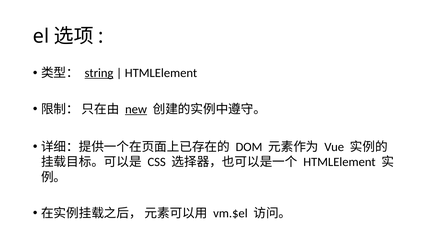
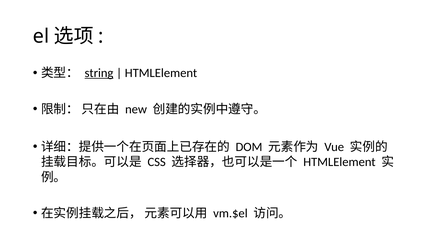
new underline: present -> none (136, 109)
